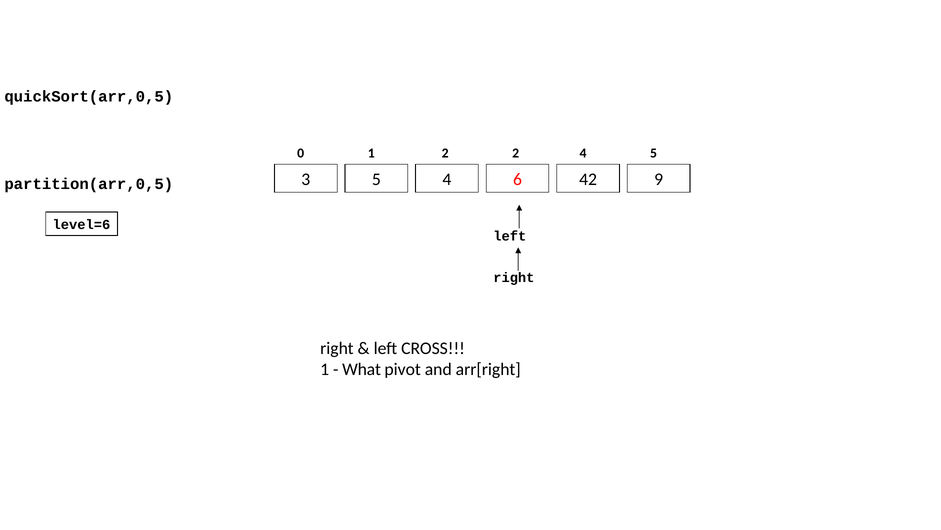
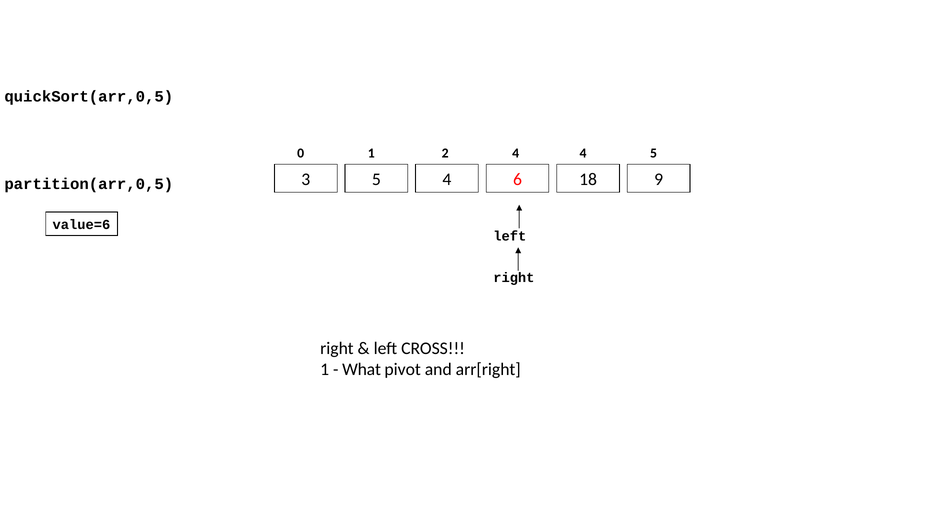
2 2: 2 -> 4 (516, 153)
42: 42 -> 18 (588, 179)
level=6: level=6 -> value=6 (81, 224)
